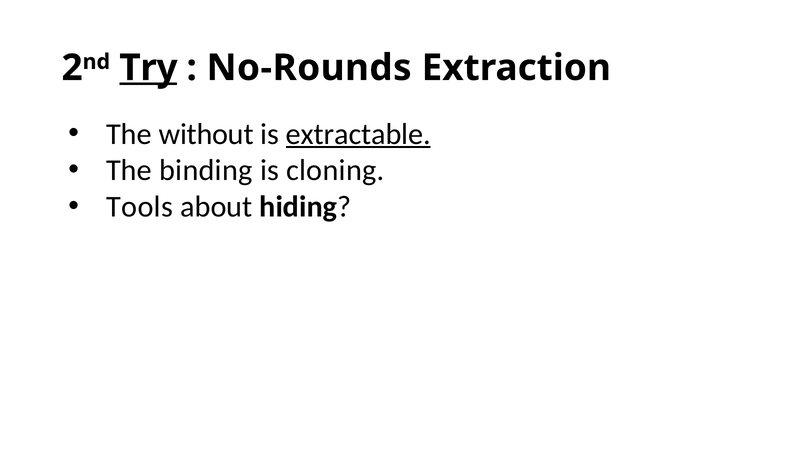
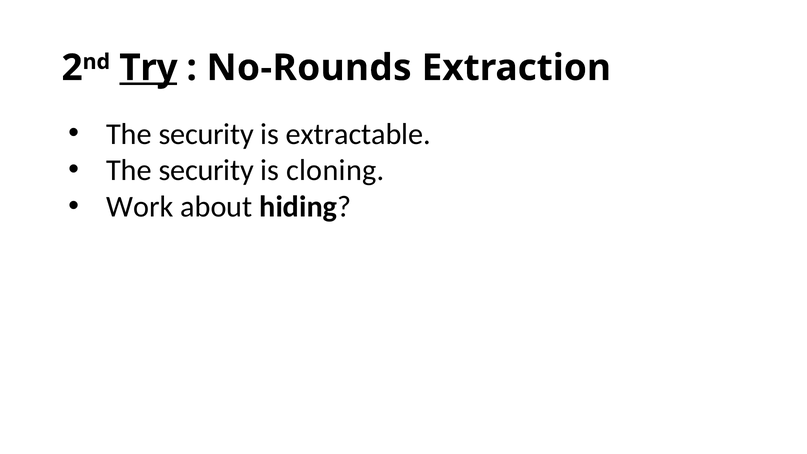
without: without -> security (206, 134)
extractable underline: present -> none (358, 134)
binding: binding -> security (206, 170)
Tools: Tools -> Work (140, 207)
